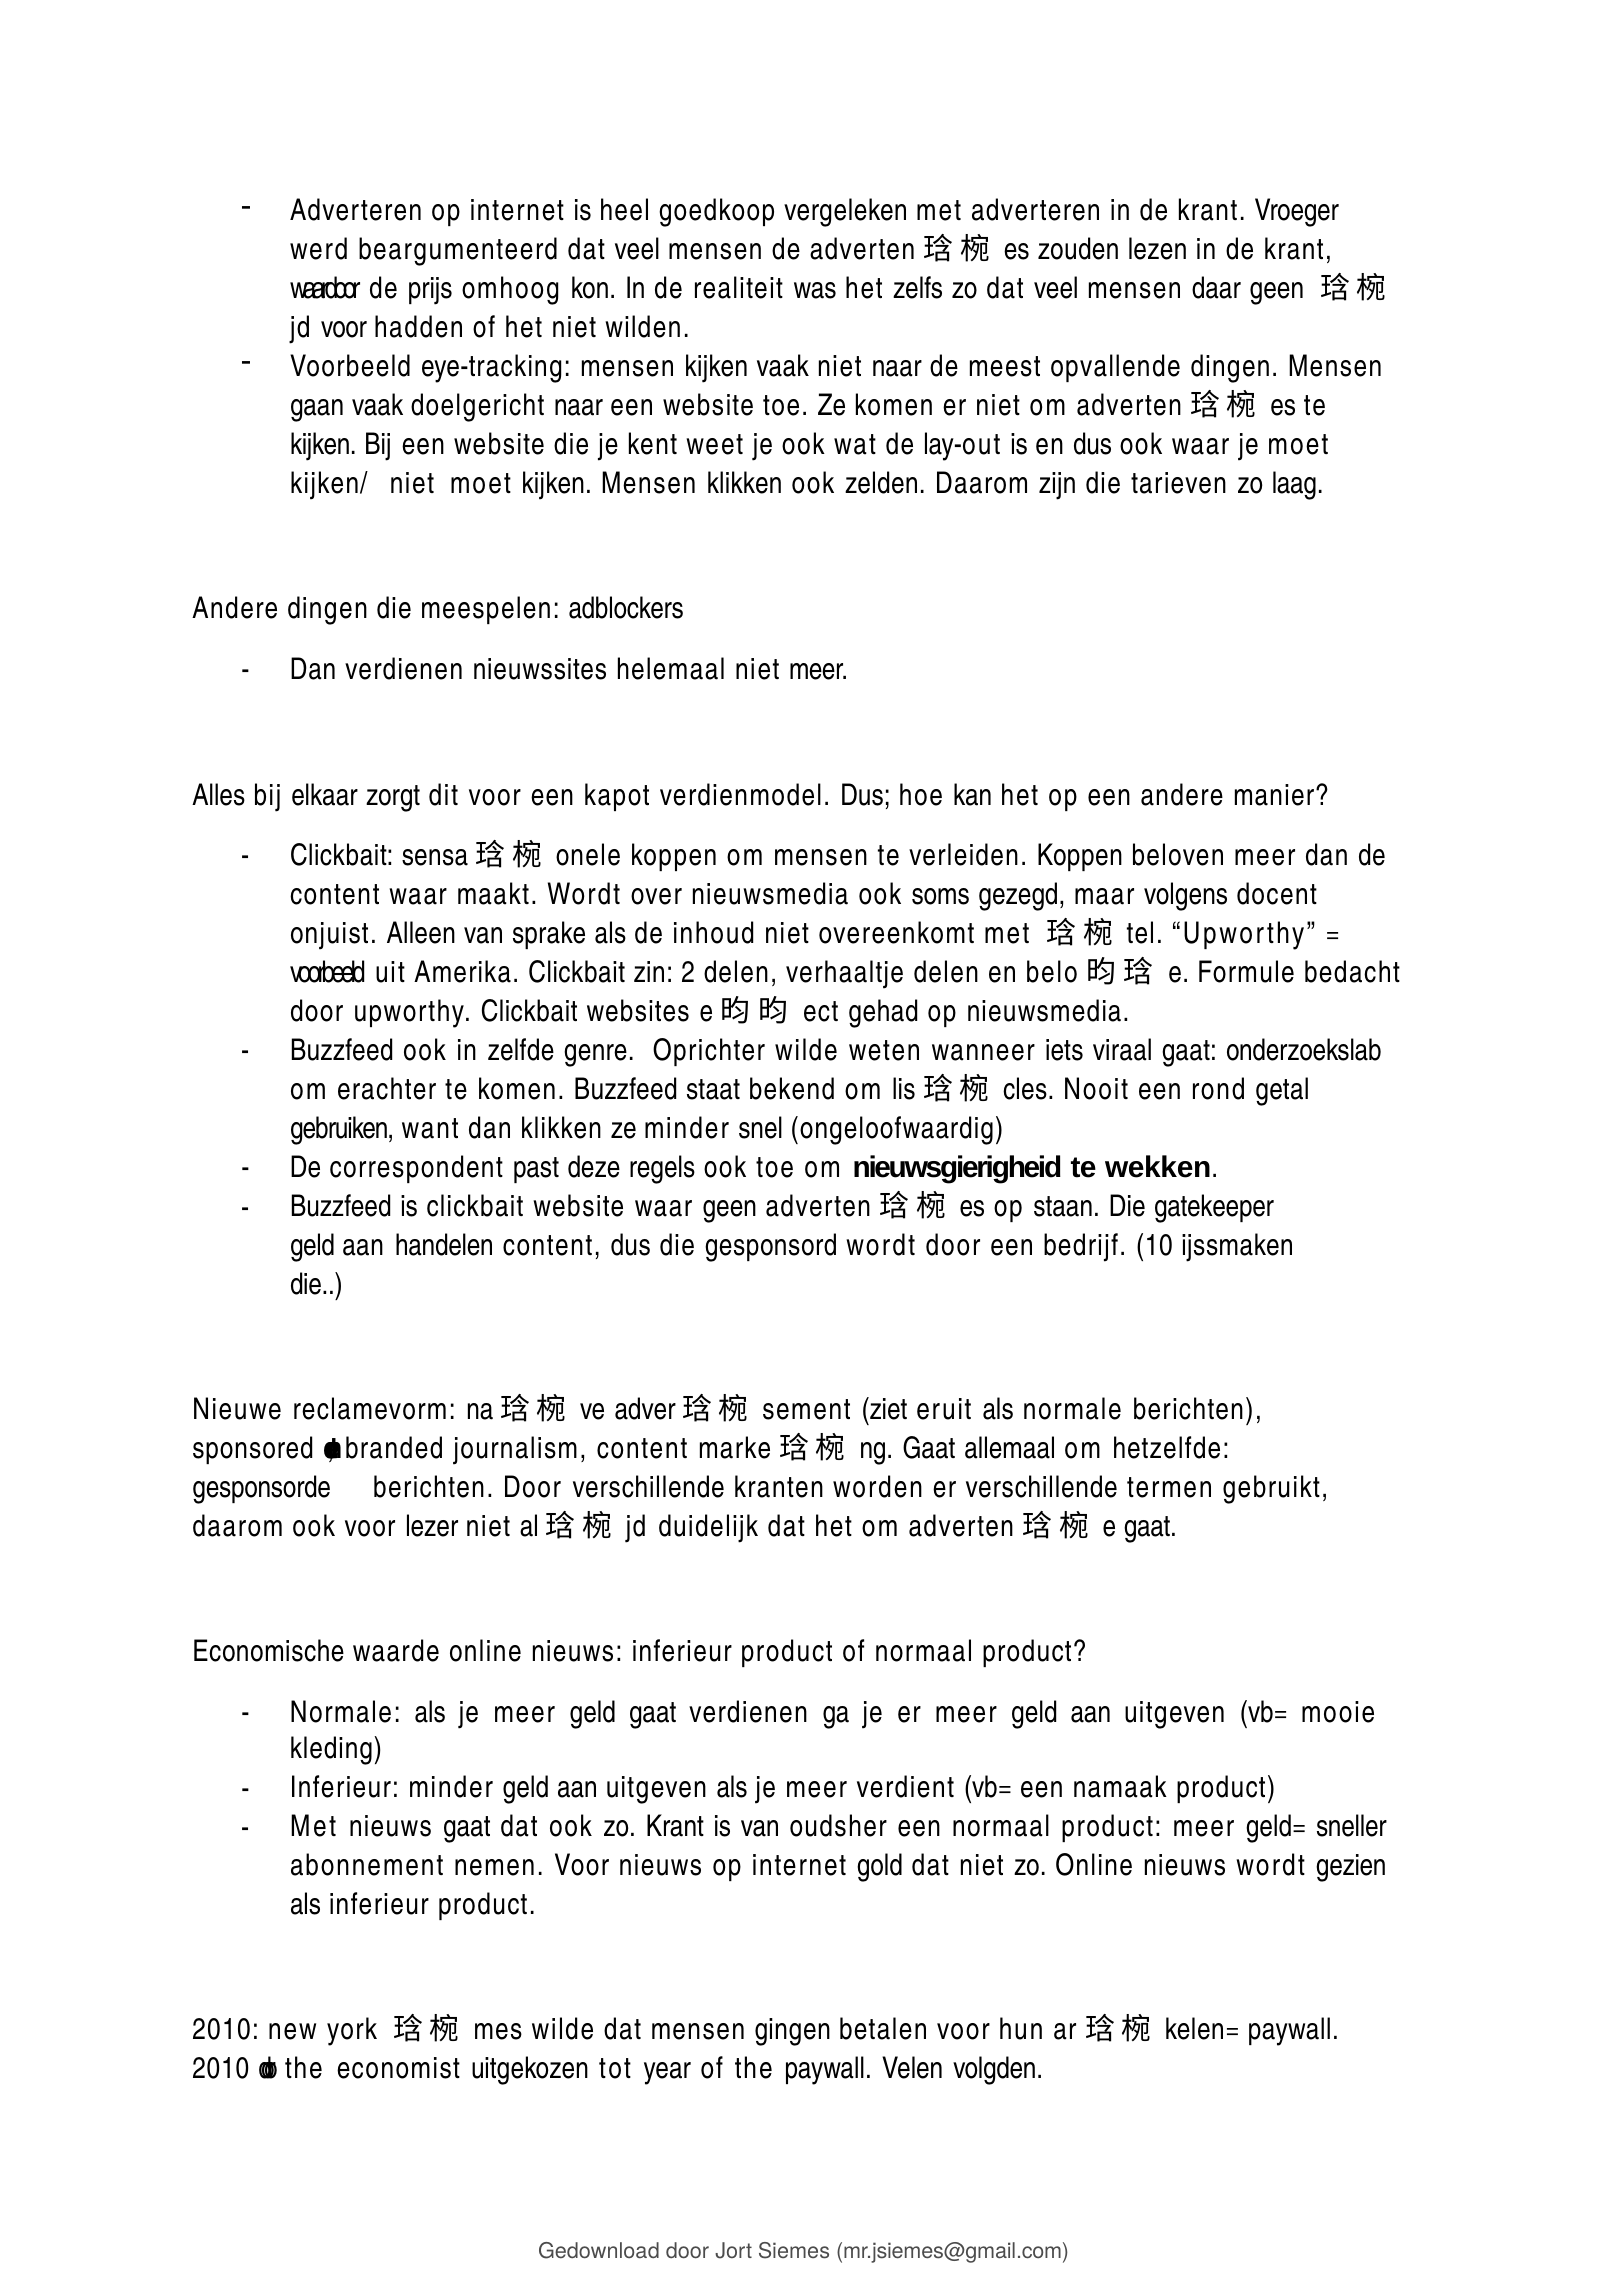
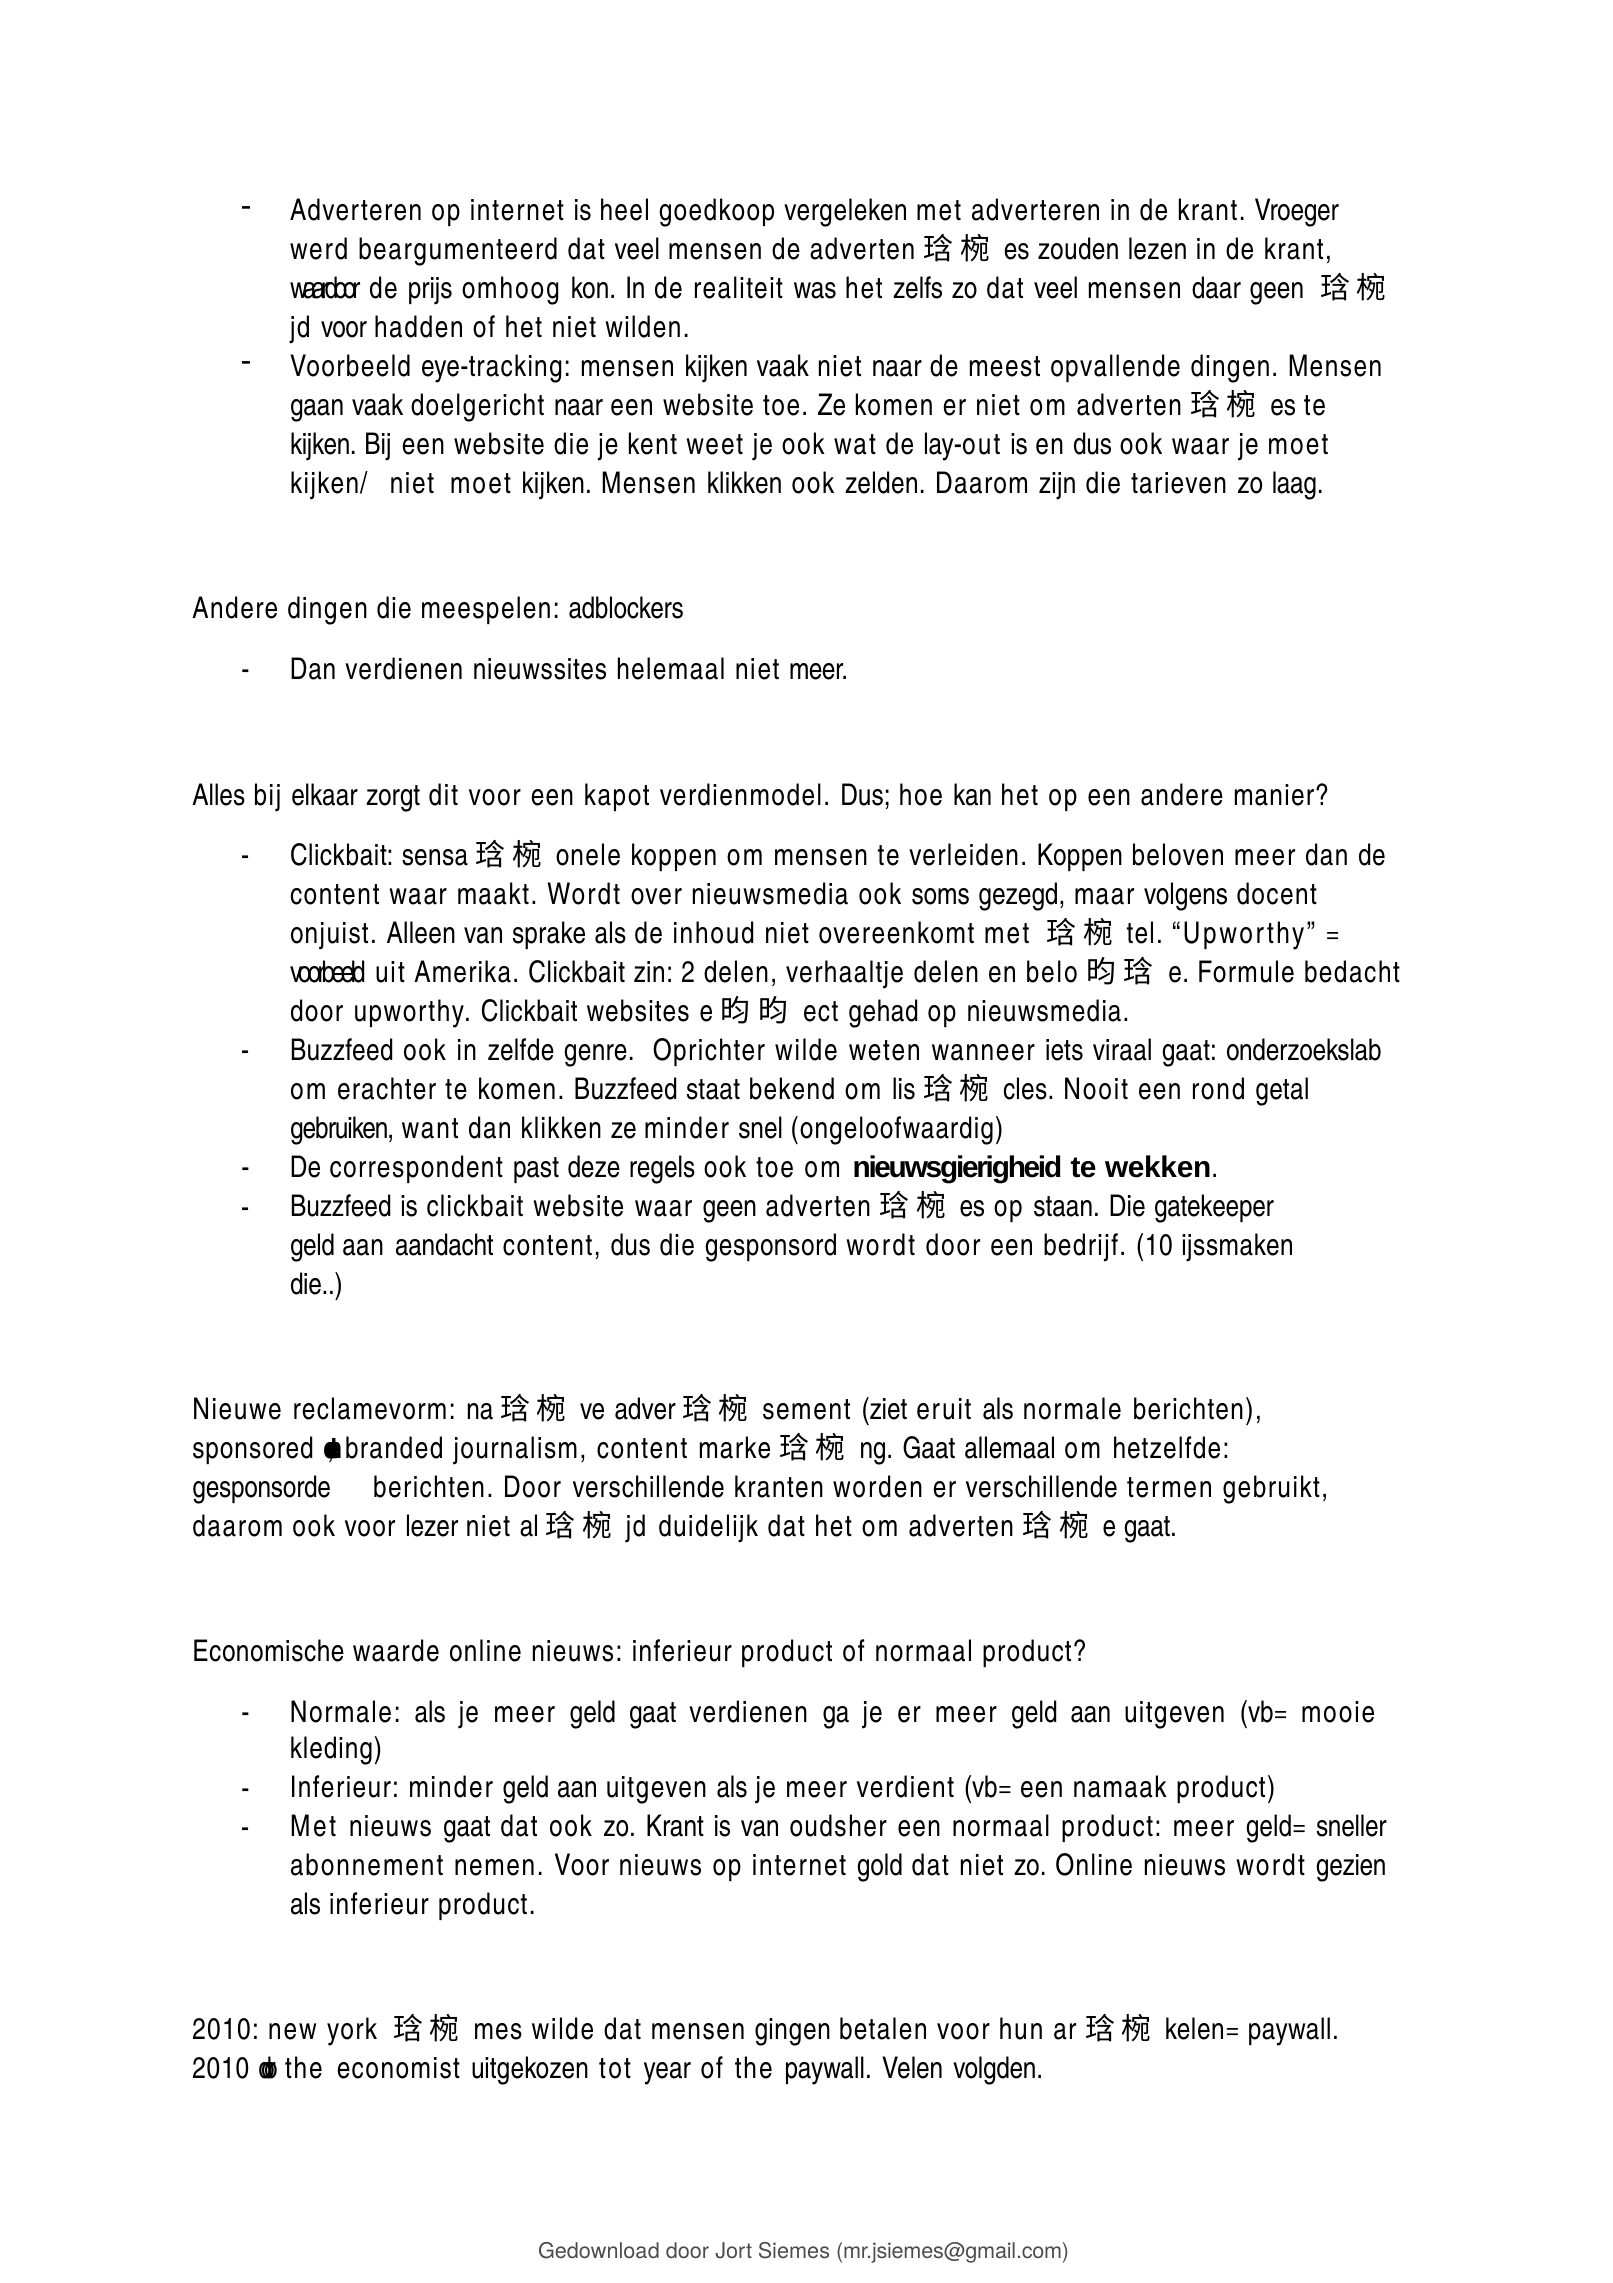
handelen: handelen -> aandacht (444, 1246)
